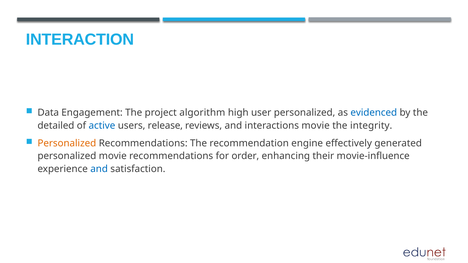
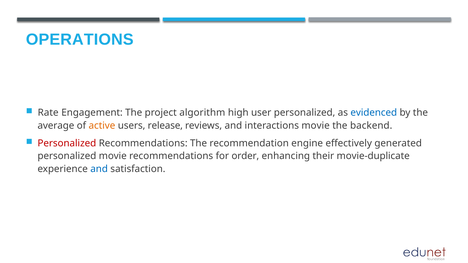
INTERACTION: INTERACTION -> OPERATIONS (80, 39)
Data: Data -> Rate (48, 113)
detailed: detailed -> average (56, 126)
active colour: blue -> orange (102, 126)
integrity: integrity -> backend (371, 126)
Personalized colour: orange -> red (67, 143)
movie-influence: movie-influence -> movie-duplicate (373, 156)
